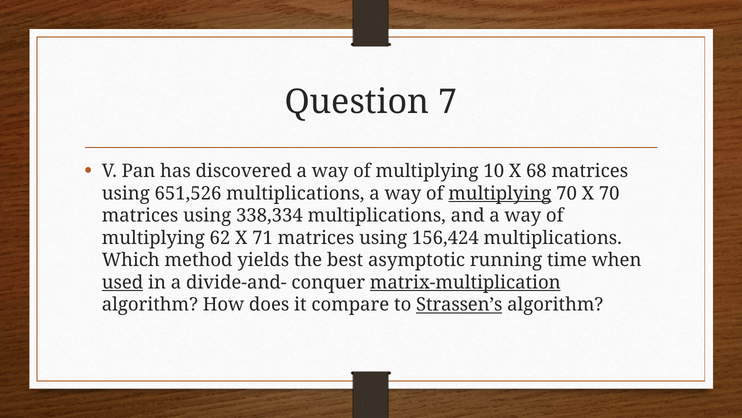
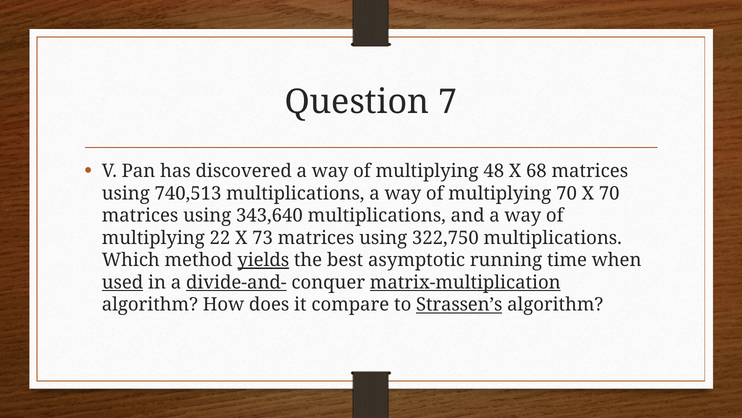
10: 10 -> 48 (494, 171)
651,526: 651,526 -> 740,513 (188, 193)
multiplying underline: present -> none (500, 193)
338,334: 338,334 -> 343,640 (269, 215)
62: 62 -> 22 (220, 238)
71: 71 -> 73 (263, 238)
156,424: 156,424 -> 322,750 (445, 238)
yields underline: none -> present (263, 260)
divide-and- underline: none -> present (236, 282)
